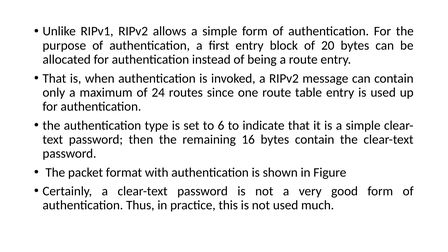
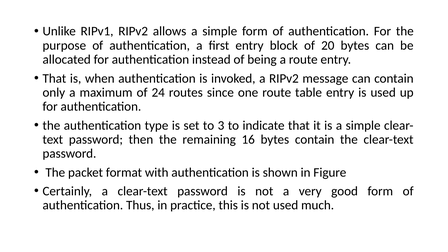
6: 6 -> 3 (221, 125)
